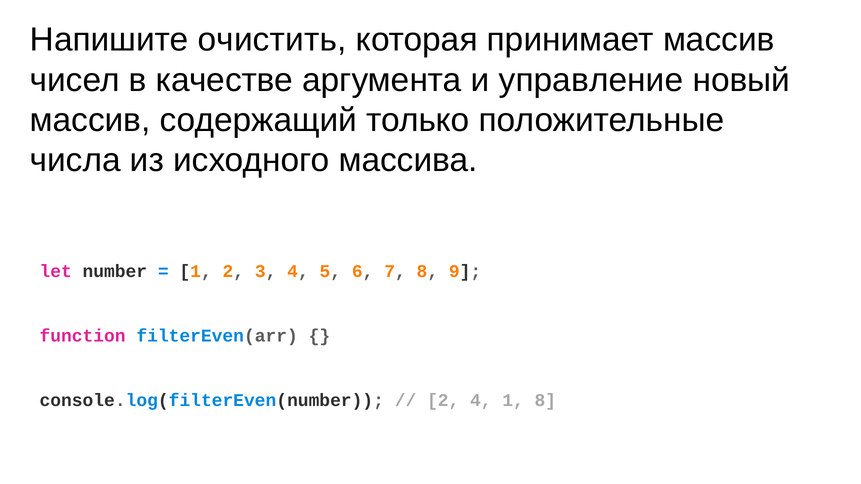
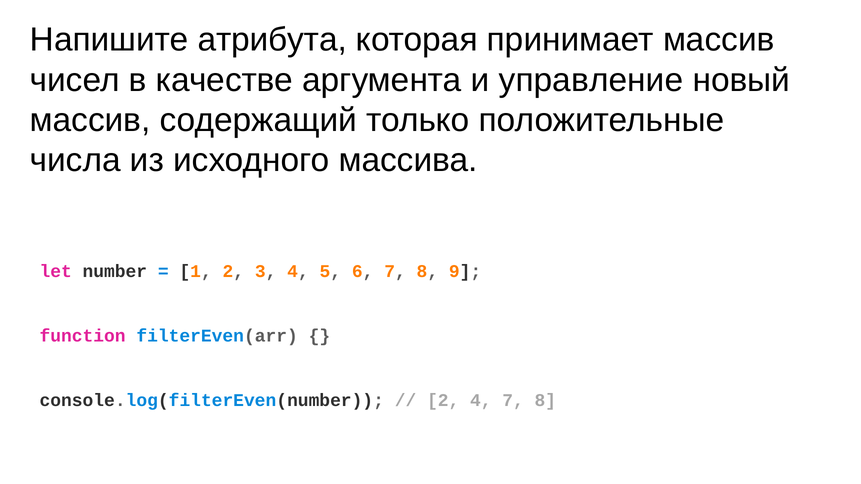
очистить: очистить -> атрибута (272, 40)
4 1: 1 -> 7 (513, 401)
